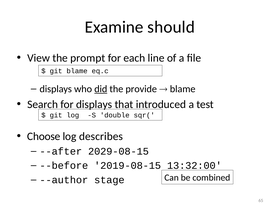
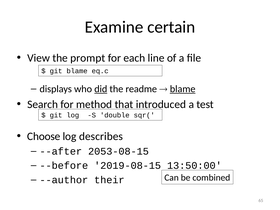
should: should -> certain (171, 27)
provide: provide -> readme (141, 89)
blame underline: none -> present (183, 89)
for displays: displays -> method (94, 104)
2029-08-15: 2029-08-15 -> 2053-08-15 (118, 151)
13:32:00: 13:32:00 -> 13:50:00 (194, 166)
stage: stage -> their (109, 180)
